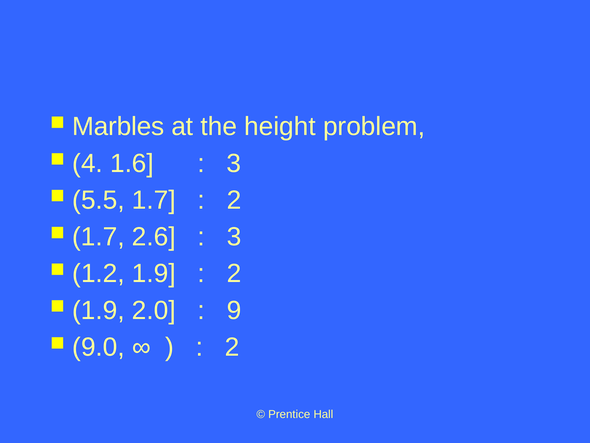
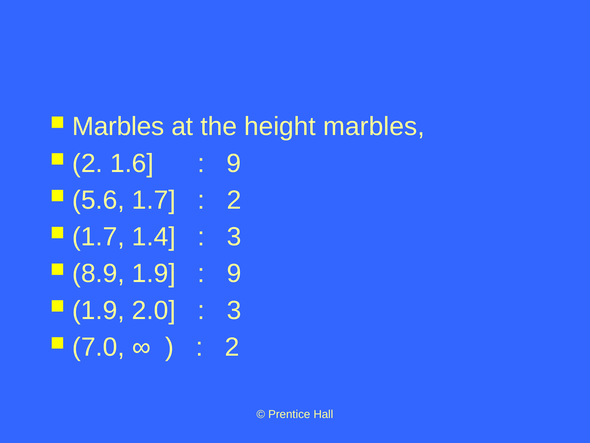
height problem: problem -> marbles (374, 126)
4: 4 -> 2 (88, 163)
3: 3 -> 9 (234, 163)
5.5: 5.5 -> 5.6 (98, 200)
2.6: 2.6 -> 1.4 (154, 237)
1.2: 1.2 -> 8.9 (98, 273)
2: 2 -> 9 (234, 273)
9: 9 -> 3 (234, 310)
9.0: 9.0 -> 7.0 (98, 347)
